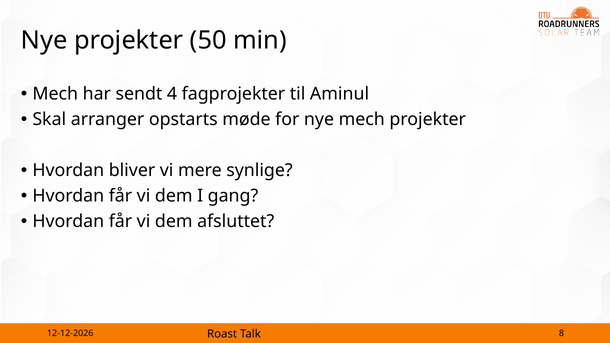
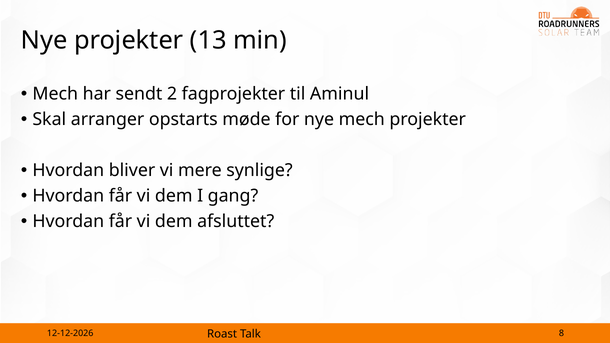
50: 50 -> 13 (208, 40)
4: 4 -> 2 (172, 94)
